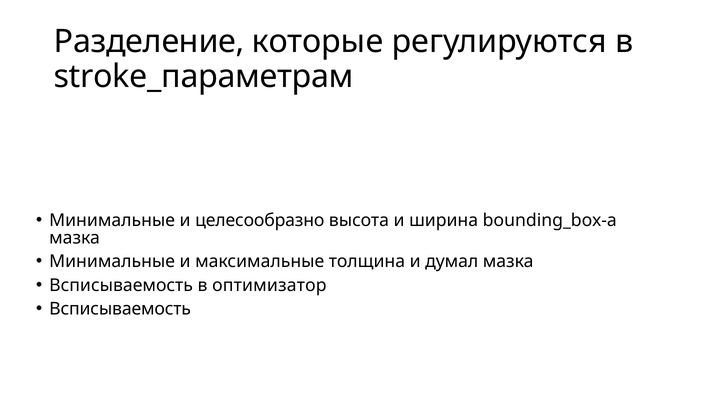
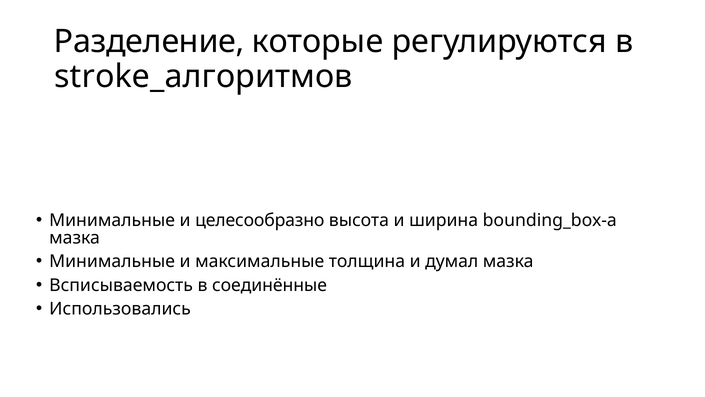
stroke_параметрам: stroke_параметрам -> stroke_алгоритмов (203, 77)
оптимизатор: оптимизатор -> соединённые (270, 285)
Всписываемость: Всписываемость -> Использовались (120, 309)
